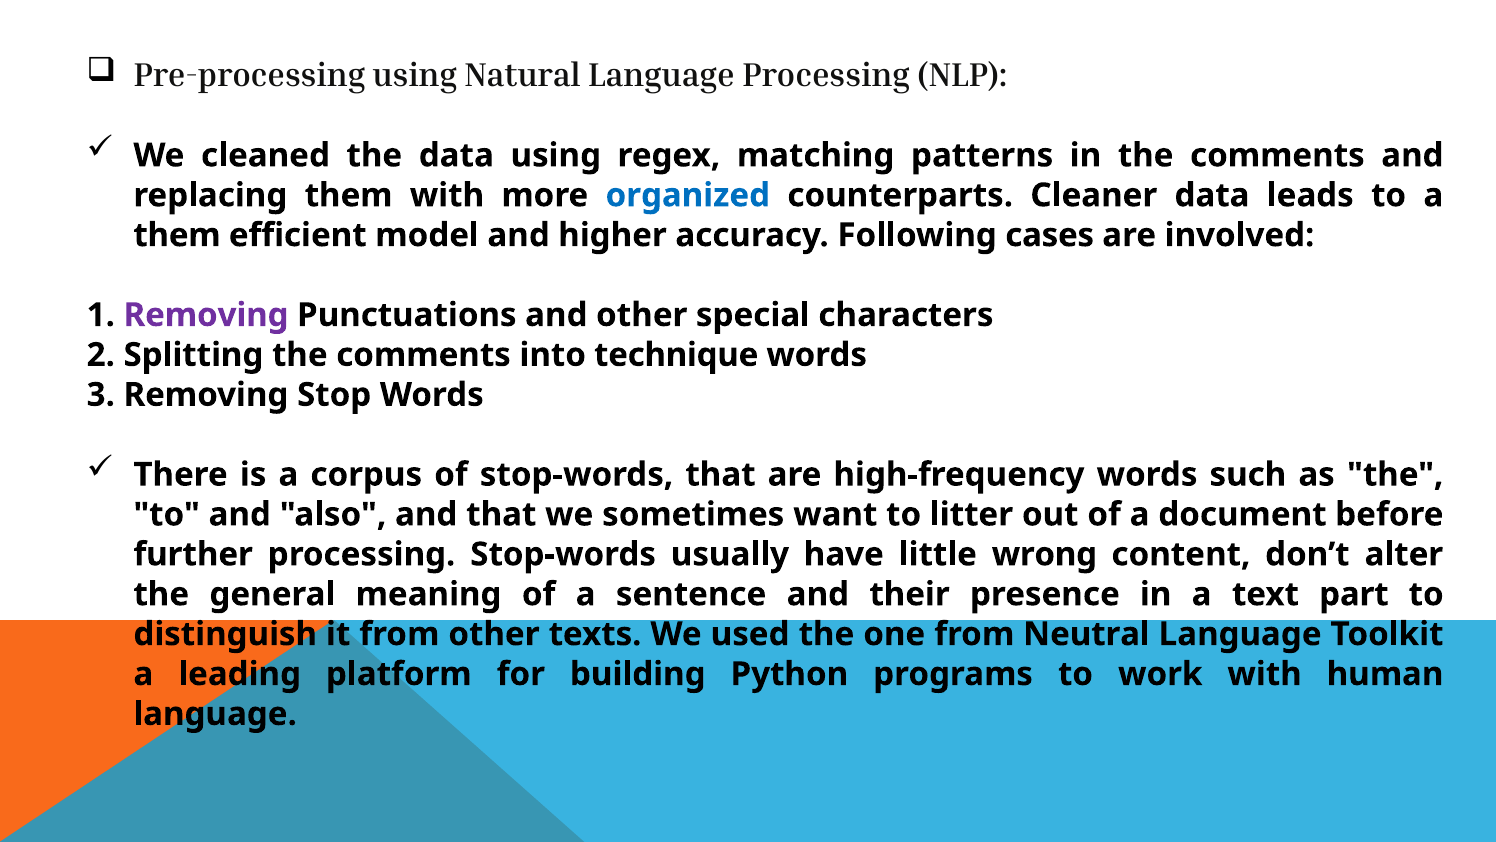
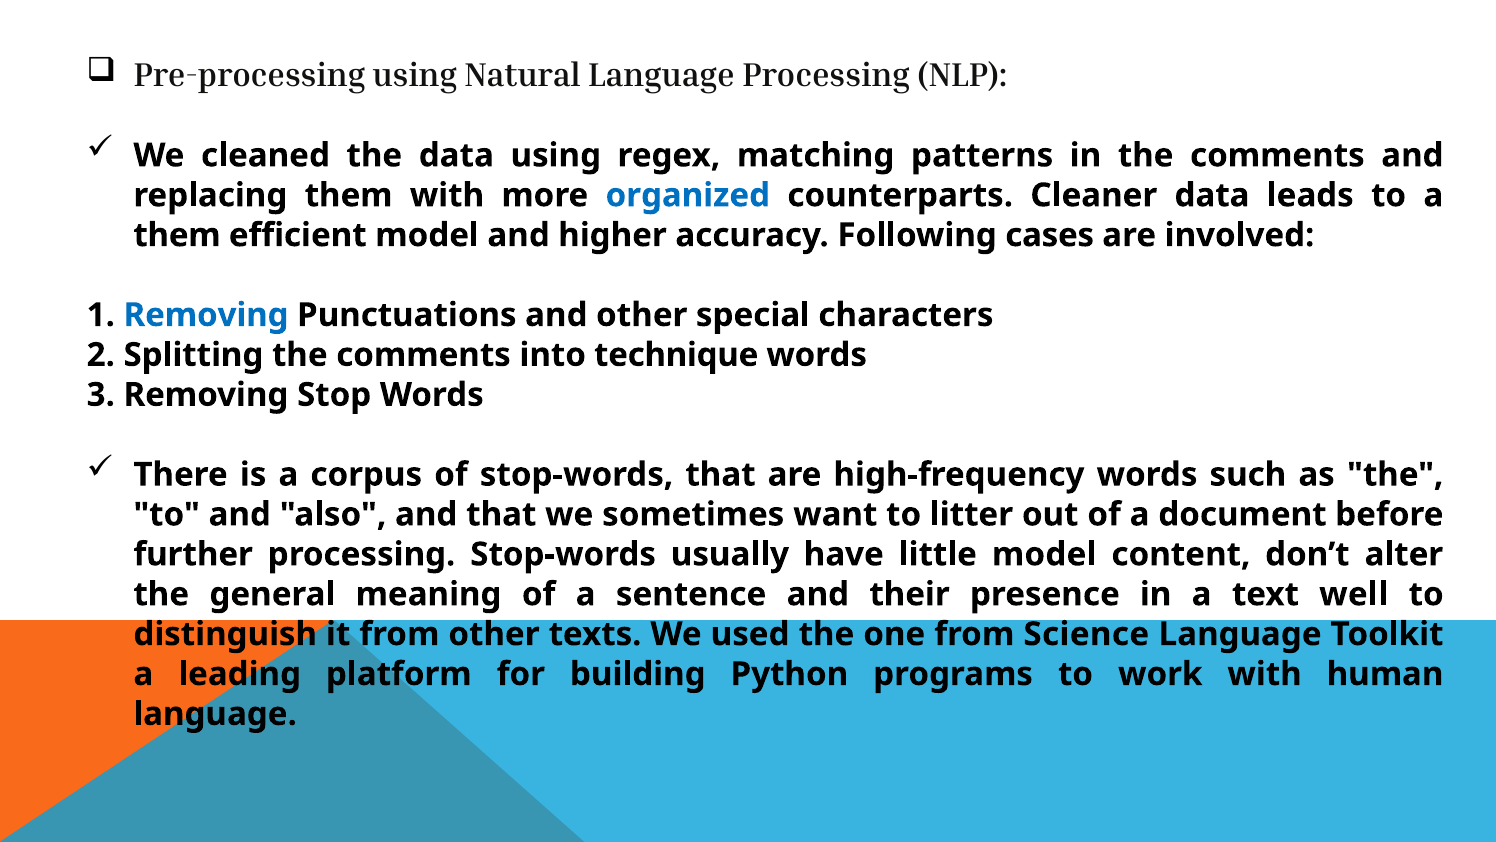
Removing colour: purple -> blue (206, 315)
little wrong: wrong -> model (1044, 554)
part: part -> well (1354, 594)
Neutral: Neutral -> Science (1086, 634)
